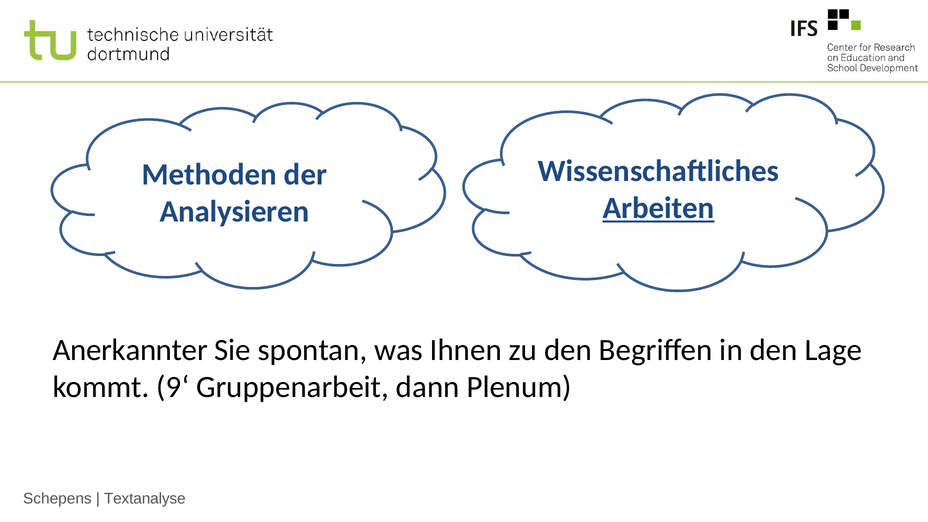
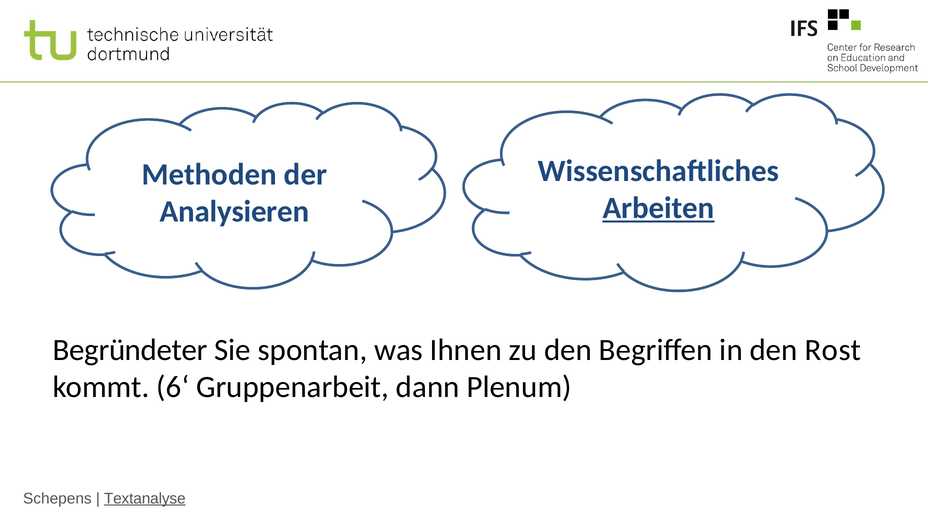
Anerkannter: Anerkannter -> Begründeter (130, 350)
Lage: Lage -> Rost (833, 350)
9‘: 9‘ -> 6‘ (173, 387)
Textanalyse underline: none -> present (145, 498)
